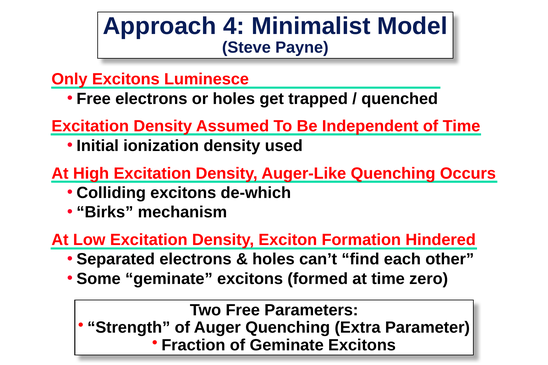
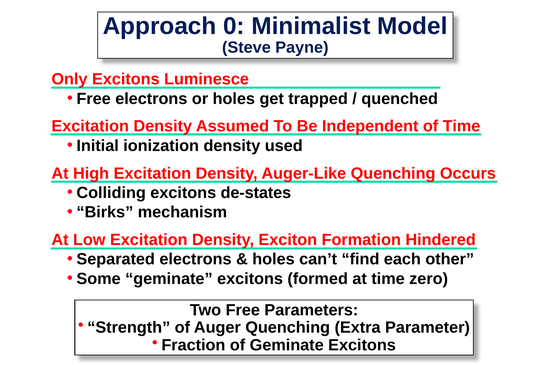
4: 4 -> 0 (234, 26)
de-which: de-which -> de-states (256, 193)
